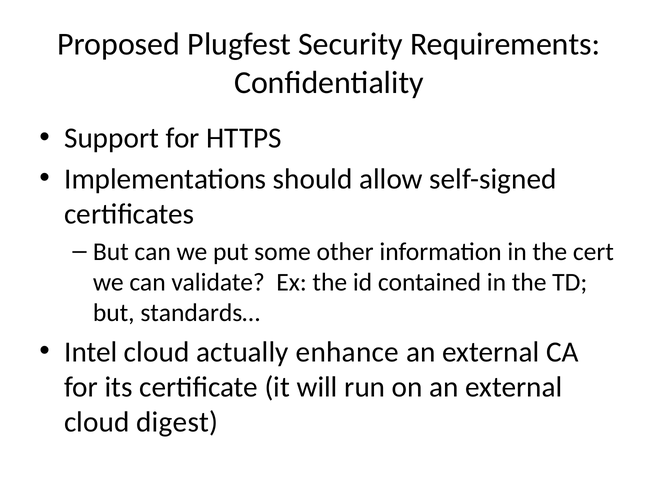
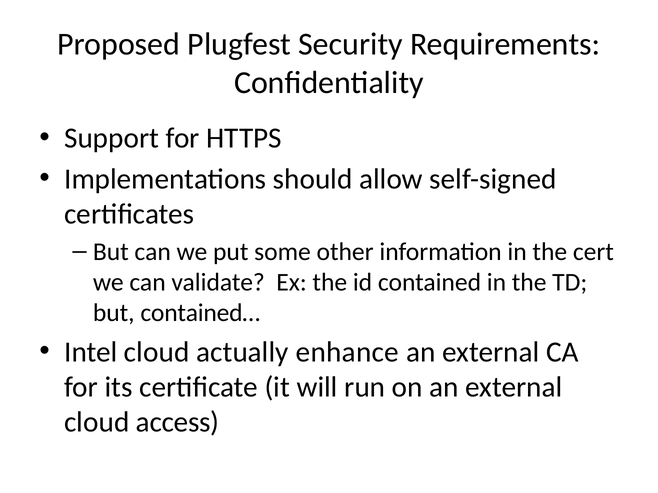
standards…: standards… -> contained… (200, 313)
digest: digest -> access (178, 422)
